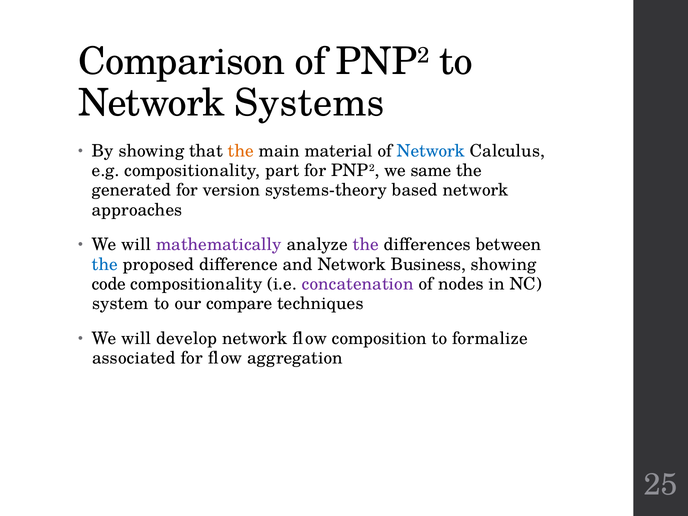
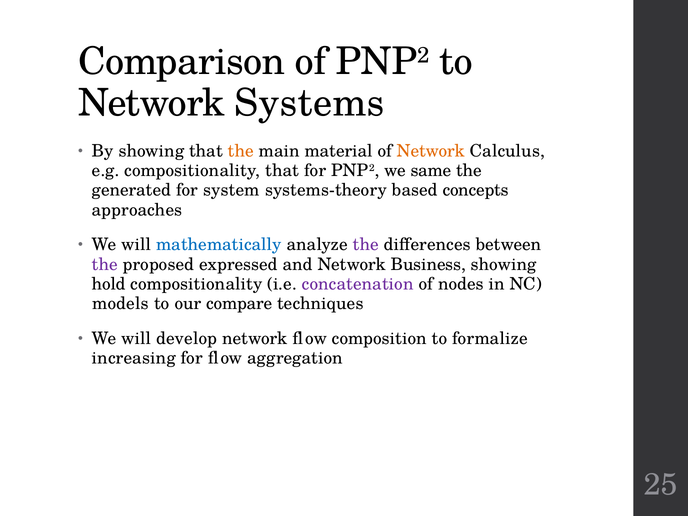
Network colour: blue -> orange (431, 151)
compositionality part: part -> that (282, 171)
version: version -> system (231, 190)
based network: network -> concepts (476, 190)
mathematically colour: purple -> blue (219, 245)
the colour: blue -> purple (105, 264)
difference: difference -> expressed (239, 264)
code: code -> hold (109, 284)
system: system -> models (120, 304)
associated: associated -> increasing (134, 358)
